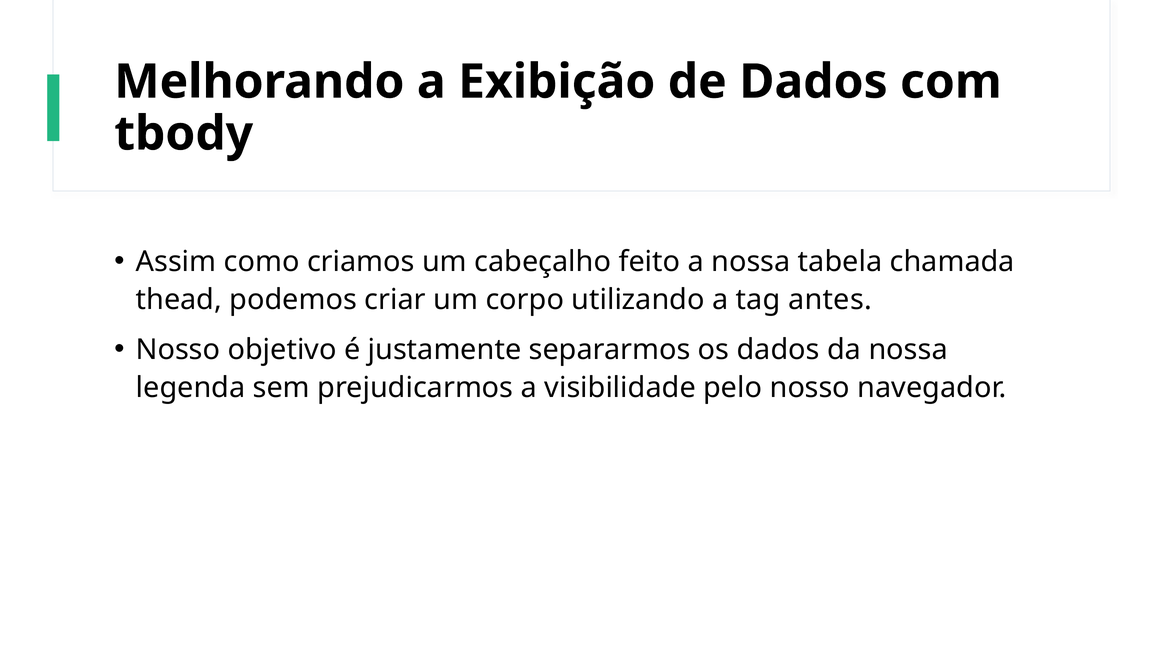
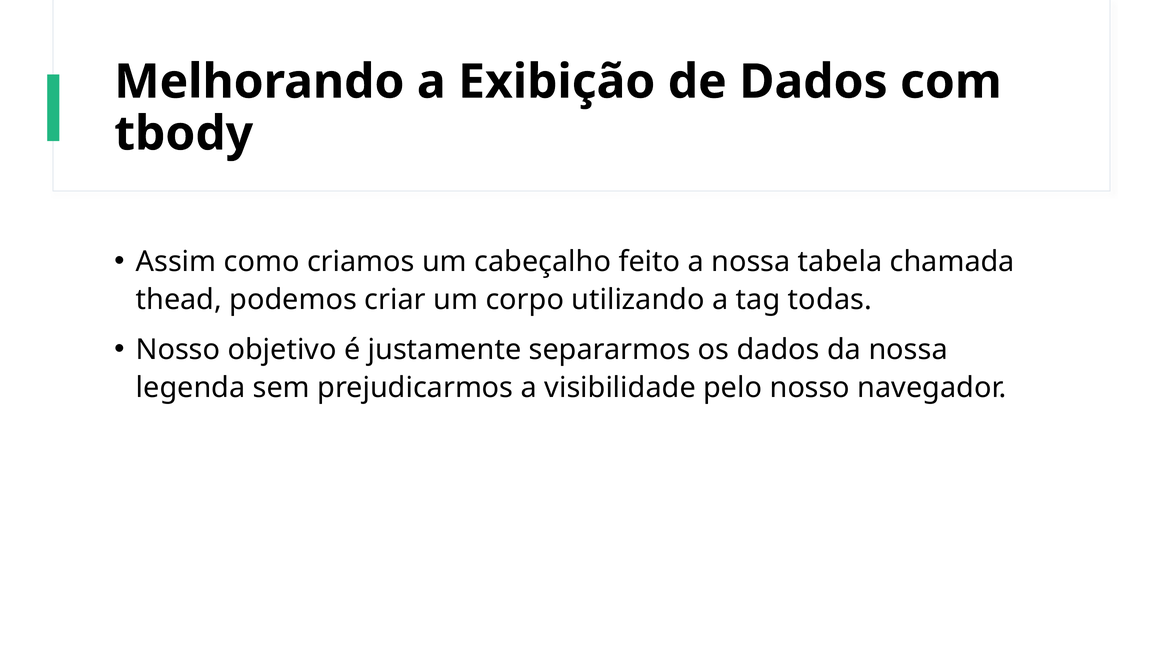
antes: antes -> todas (830, 300)
